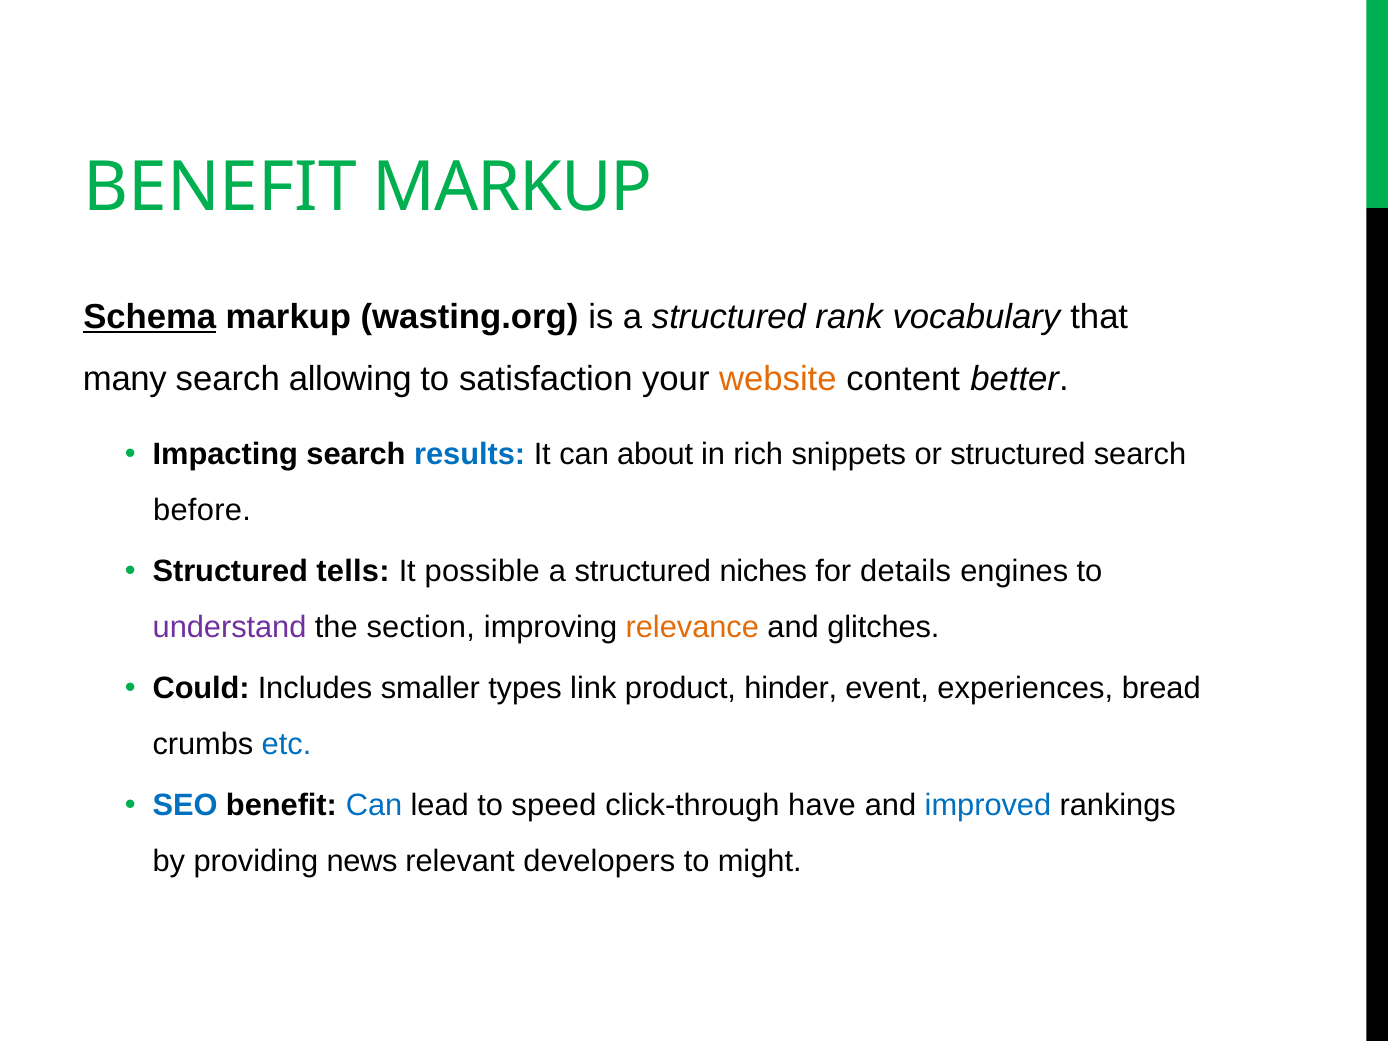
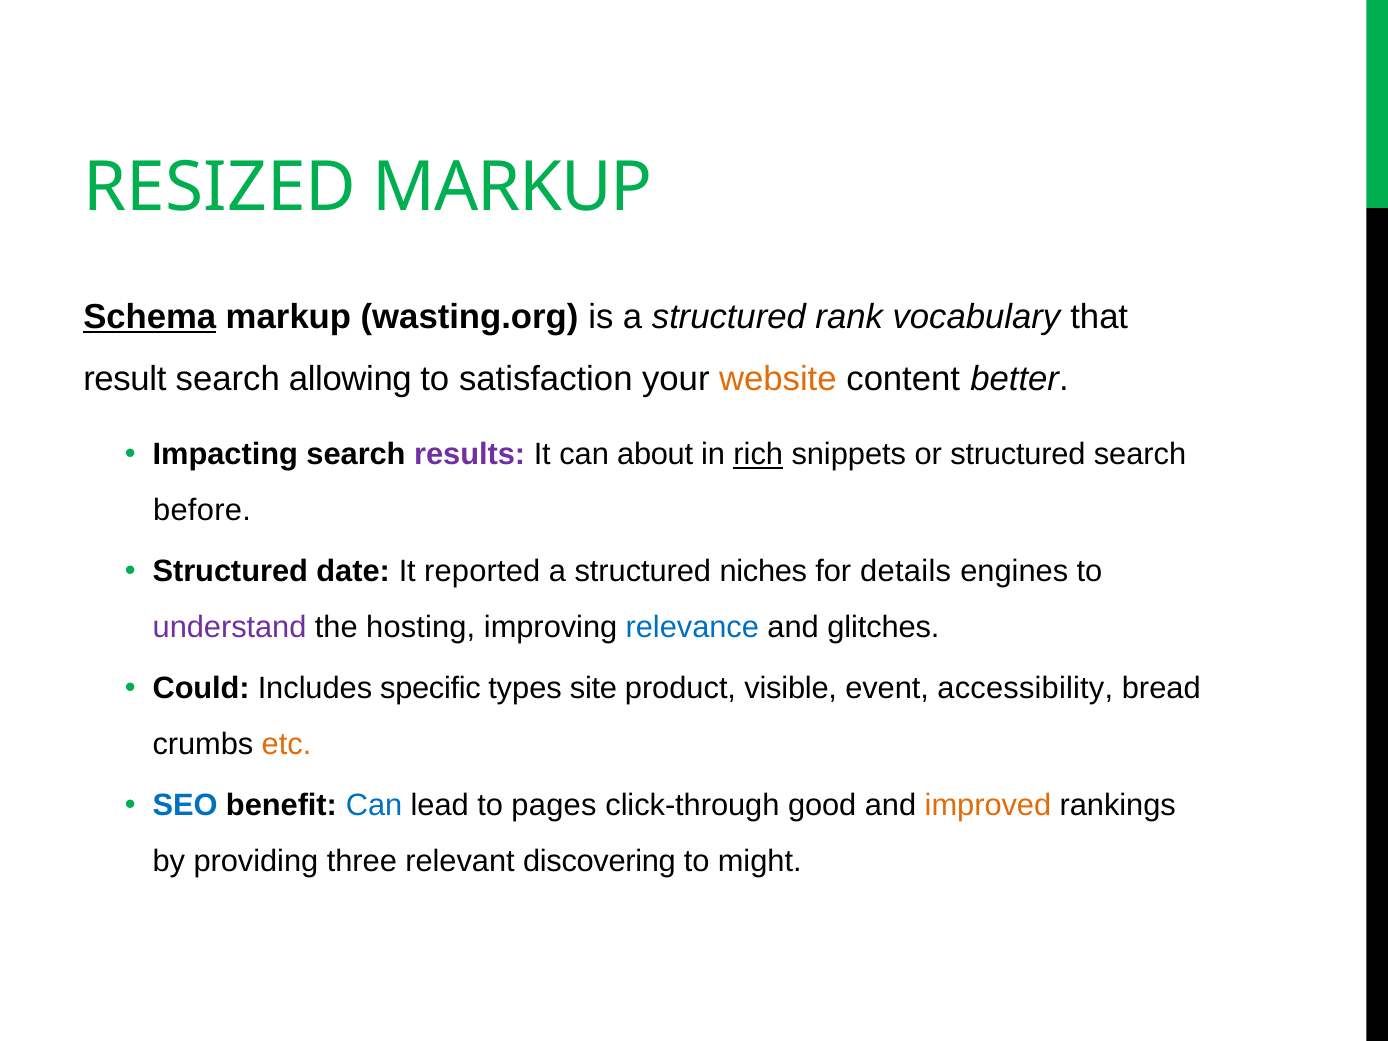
BENEFIT: BENEFIT -> RESIZED (220, 188)
many: many -> result (125, 379)
results colour: blue -> purple (470, 455)
rich underline: none -> present (758, 455)
tells: tells -> date (353, 572)
possible: possible -> reported (482, 572)
section: section -> hosting (421, 627)
relevance colour: orange -> blue (692, 627)
smaller: smaller -> specific (431, 689)
link: link -> site (593, 689)
hinder: hinder -> visible (791, 689)
experiences: experiences -> accessibility (1025, 689)
etc colour: blue -> orange (287, 744)
speed: speed -> pages (554, 806)
have: have -> good (822, 806)
improved colour: blue -> orange (988, 806)
news: news -> three (362, 861)
developers: developers -> discovering (599, 861)
